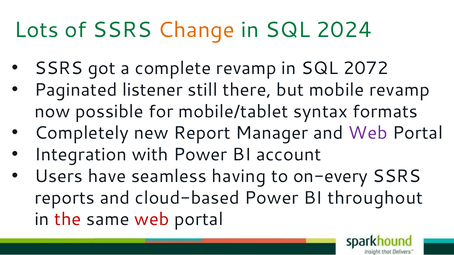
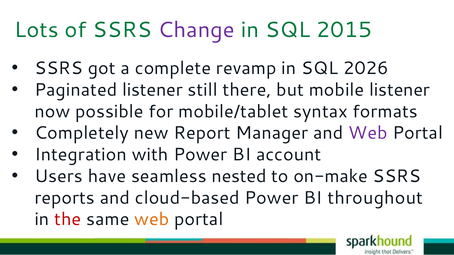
Change colour: orange -> purple (196, 30)
2024: 2024 -> 2015 (344, 30)
2072: 2072 -> 2026 (366, 68)
mobile revamp: revamp -> listener (400, 90)
having: having -> nested (239, 176)
on-every: on-every -> on-make (331, 176)
web colour: red -> orange (152, 220)
